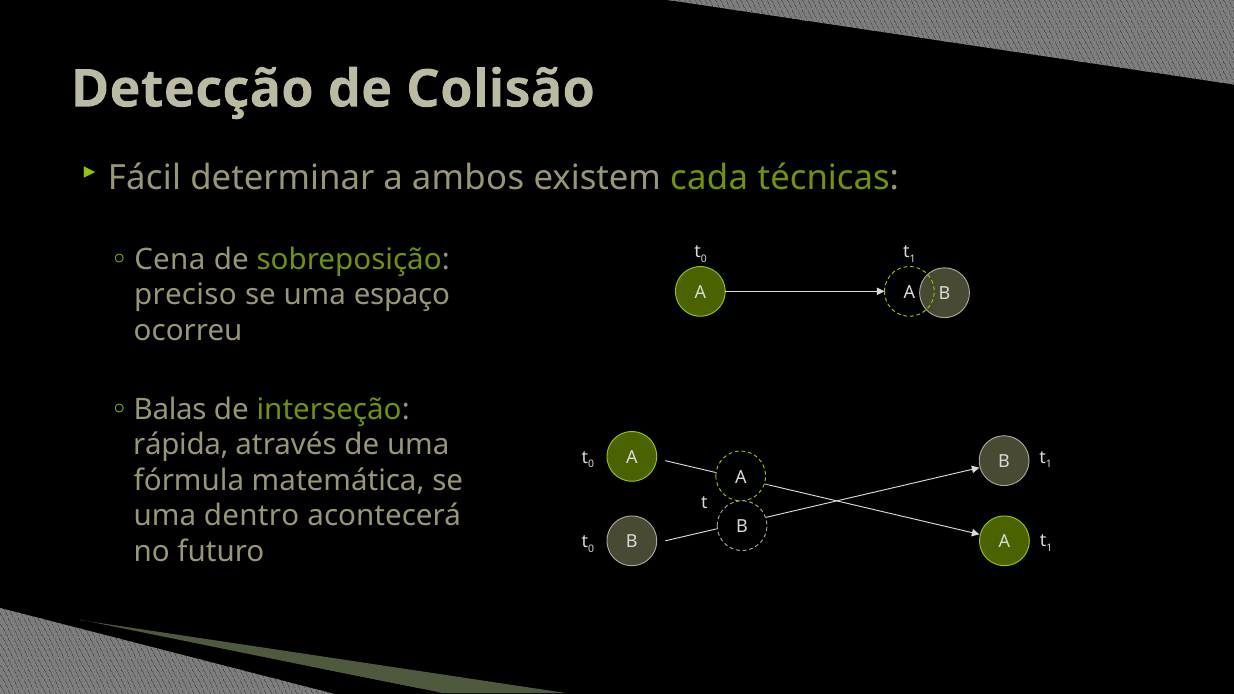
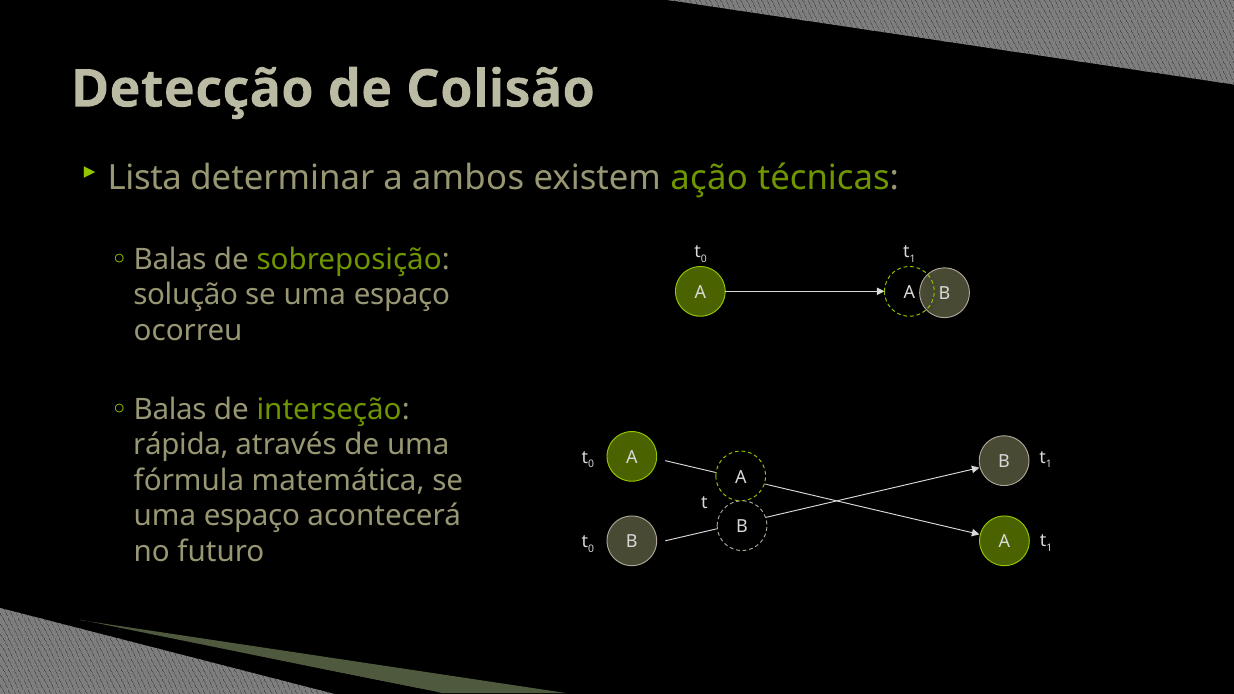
Fácil: Fácil -> Lista (145, 178)
cada: cada -> ação (709, 178)
Cena: Cena -> Balas (170, 260)
preciso: preciso -> solução (186, 295)
dentro: dentro -> espaço (252, 516)
